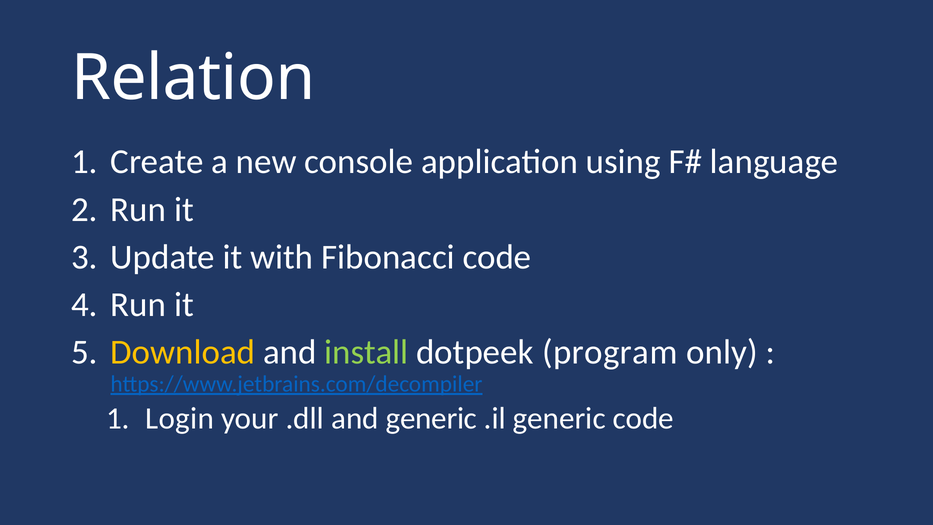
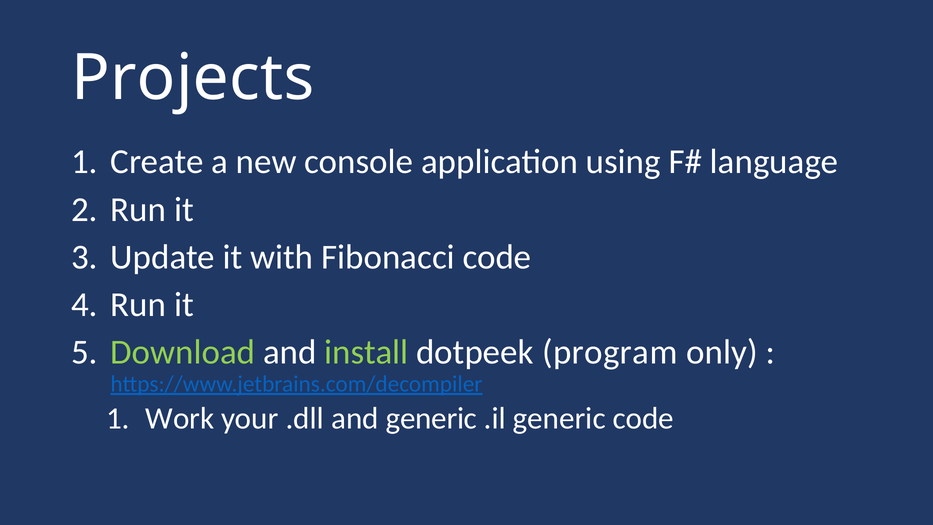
Relation: Relation -> Projects (193, 78)
Download colour: yellow -> light green (183, 352)
Login: Login -> Work (180, 418)
